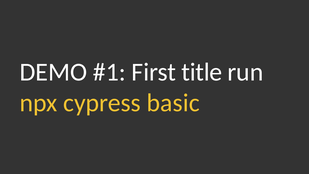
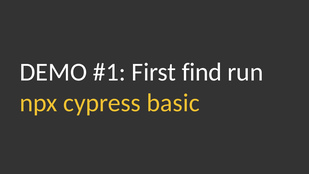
title: title -> find (202, 72)
